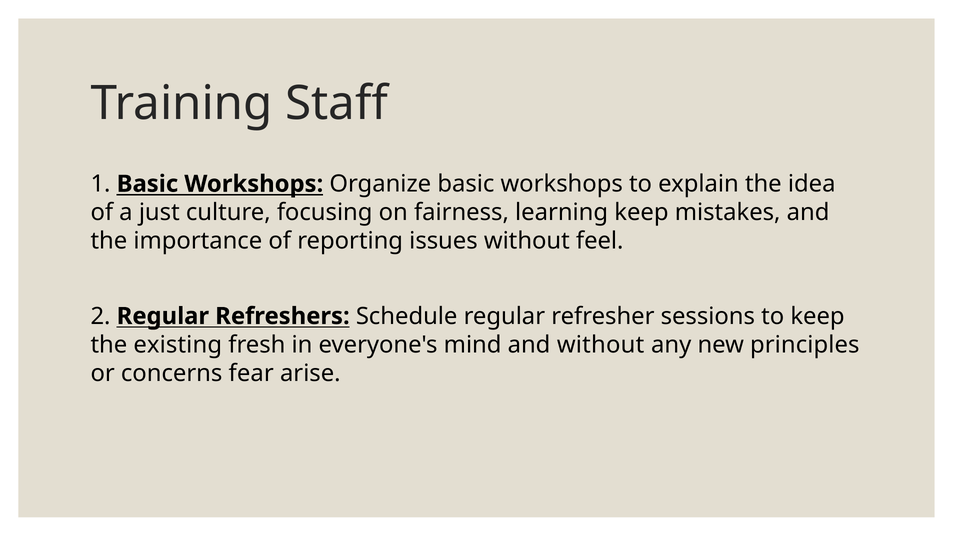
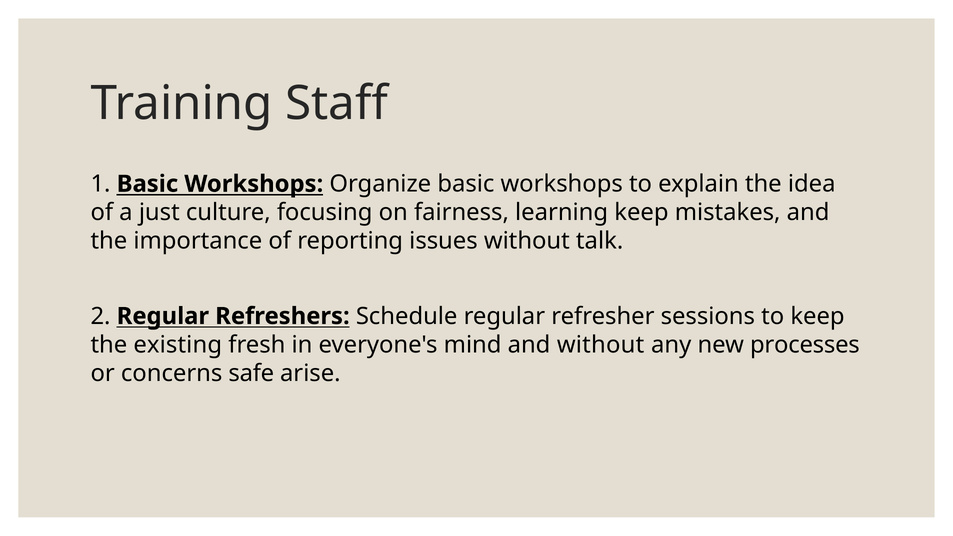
feel: feel -> talk (600, 241)
principles: principles -> processes (805, 345)
fear: fear -> safe (251, 373)
